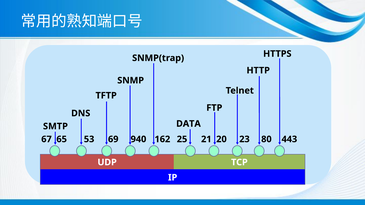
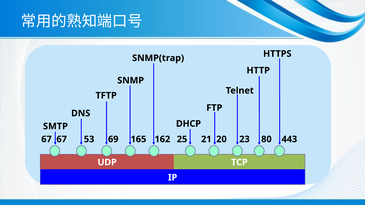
DATA: DATA -> DHCP (188, 124)
67 65: 65 -> 67 (62, 139)
940: 940 -> 165 (138, 139)
